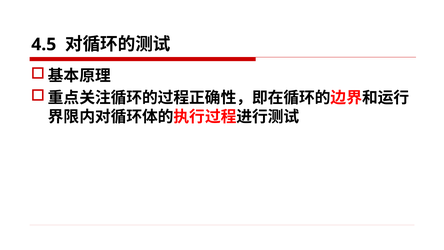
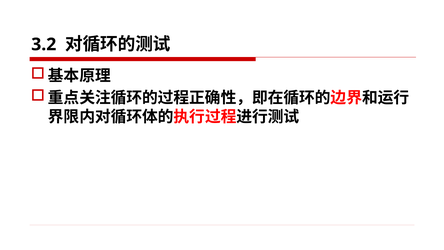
4.5: 4.5 -> 3.2 (44, 44)
